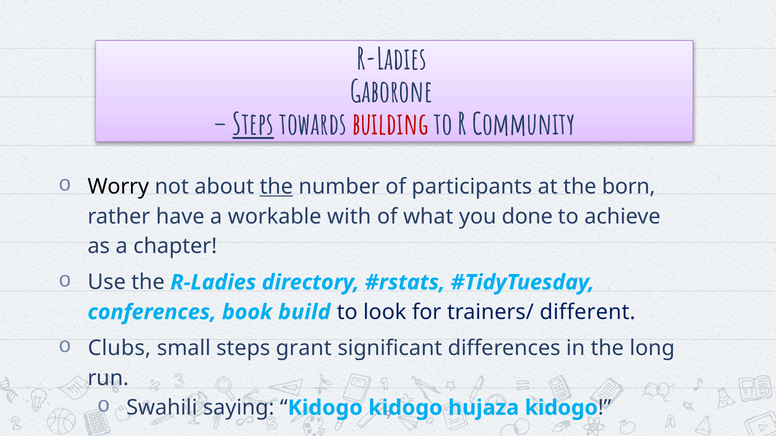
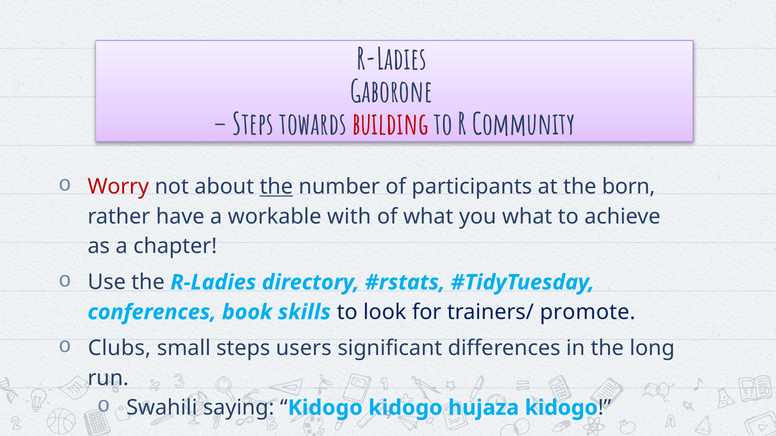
Steps underline: present -> none (253, 125)
Worry colour: black -> red (118, 187)
you done: done -> what (527, 217)
build: build -> skills (304, 312)
different: different -> promote (588, 312)
grant: grant -> users (304, 349)
